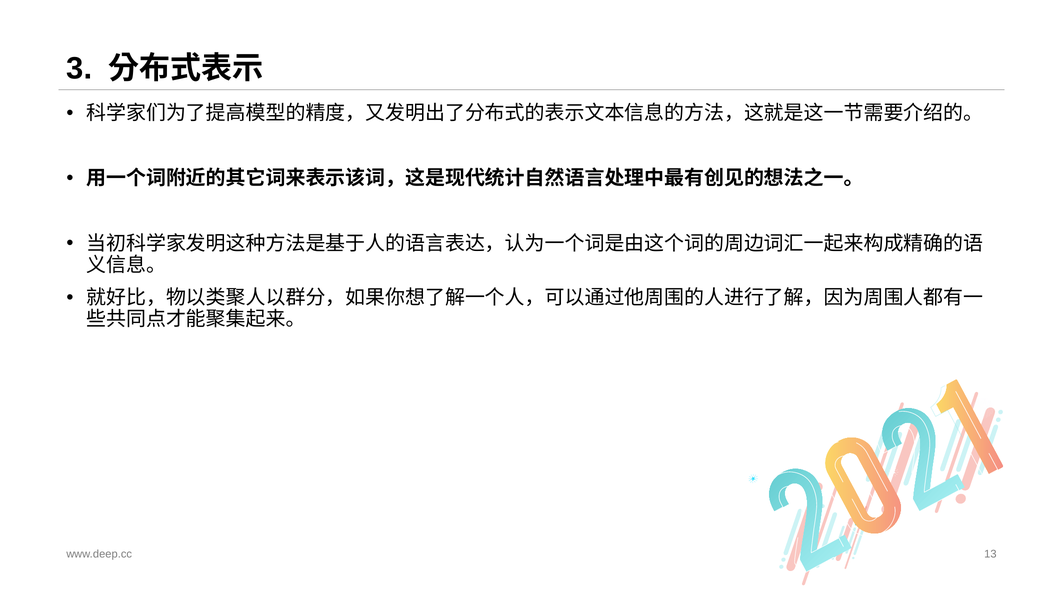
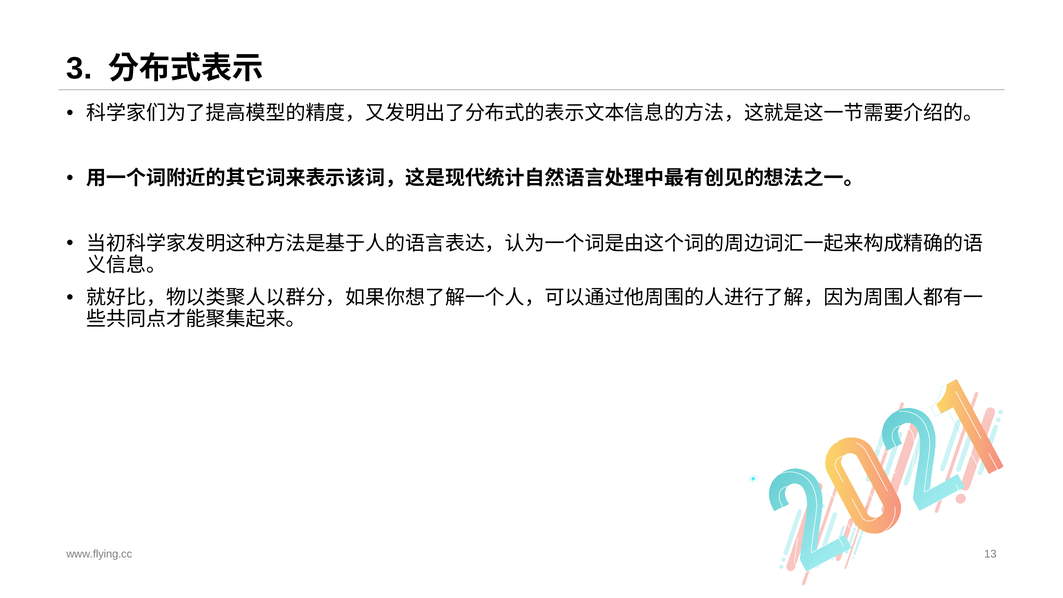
deep.cc: deep.cc -> flying.cc (113, 554)
